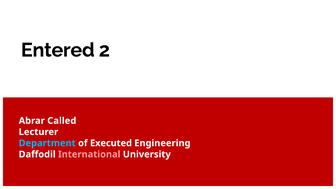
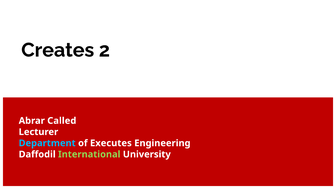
Entered: Entered -> Creates (58, 50)
Executed: Executed -> Executes (111, 143)
International colour: pink -> light green (89, 154)
